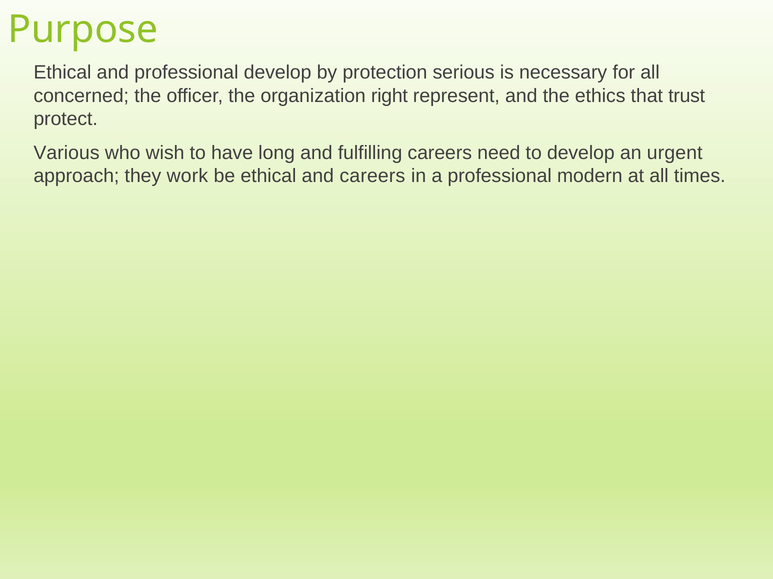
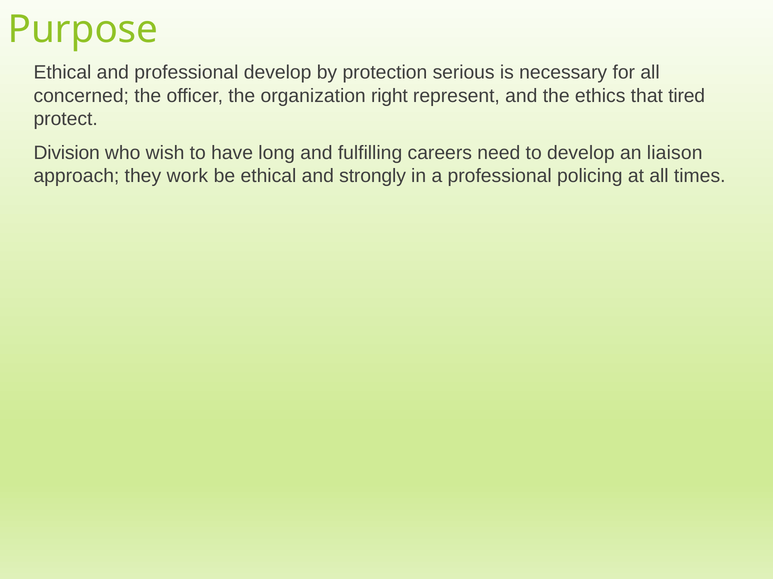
trust: trust -> tired (687, 96)
Various: Various -> Division (67, 153)
urgent: urgent -> liaison (675, 153)
and careers: careers -> strongly (373, 176)
modern: modern -> policing (590, 176)
